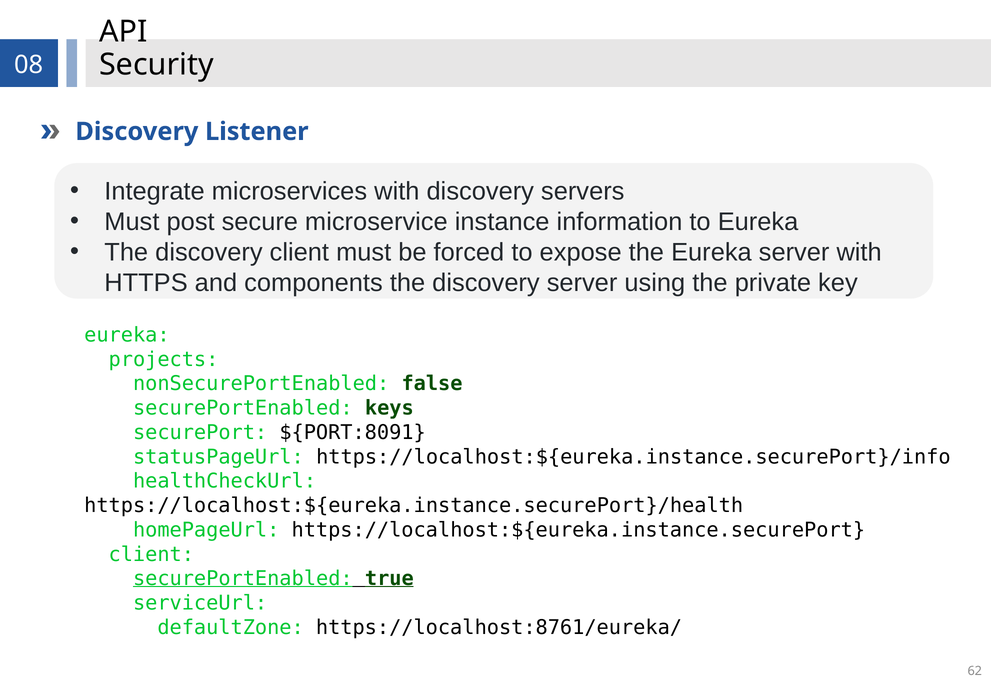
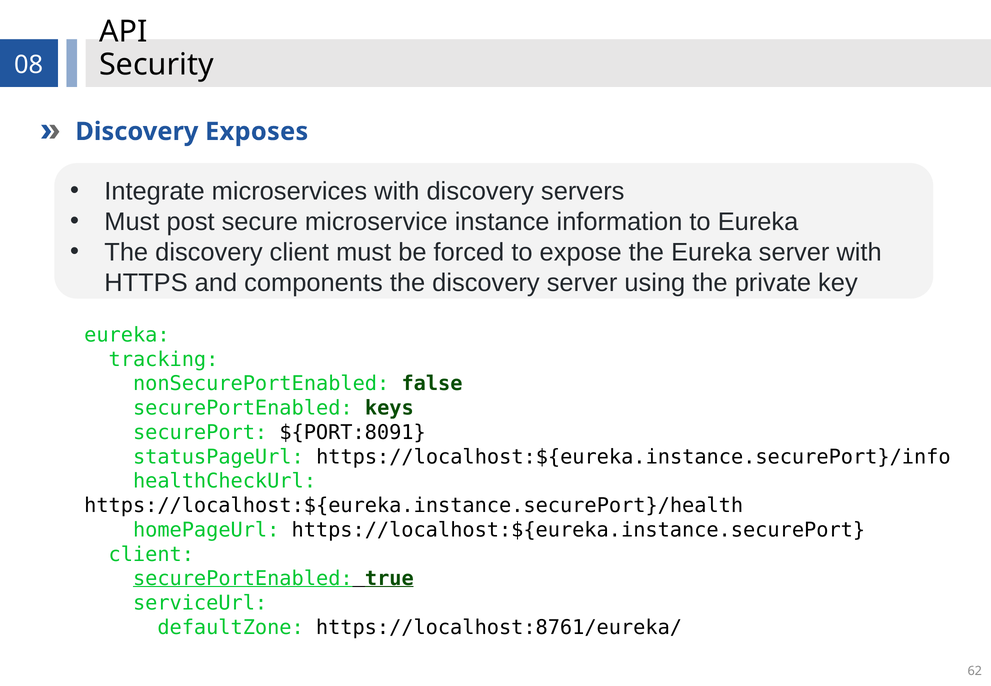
Listener: Listener -> Exposes (257, 132)
projects: projects -> tracking (164, 359)
